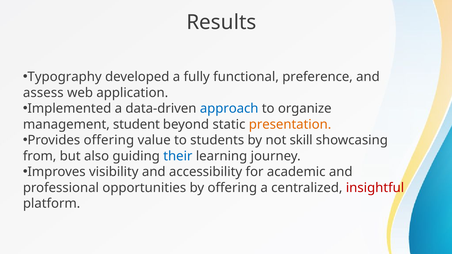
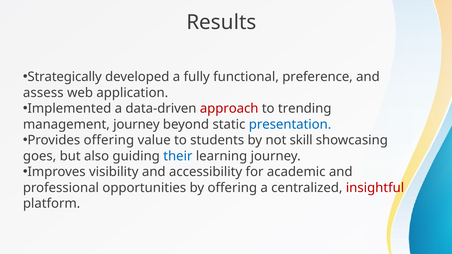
Typography: Typography -> Strategically (65, 77)
approach colour: blue -> red (229, 109)
organize: organize -> trending (305, 109)
management student: student -> journey (136, 125)
presentation colour: orange -> blue (290, 125)
from: from -> goes (40, 156)
